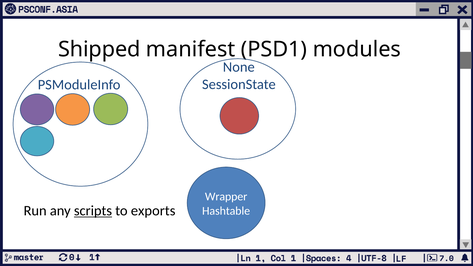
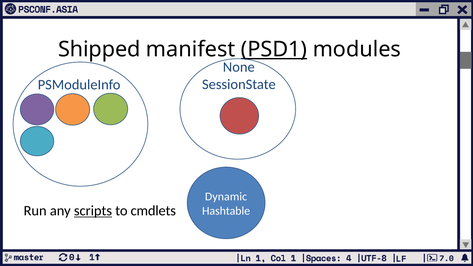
PSD1 underline: none -> present (274, 49)
Wrapper: Wrapper -> Dynamic (226, 197)
exports: exports -> cmdlets (153, 211)
